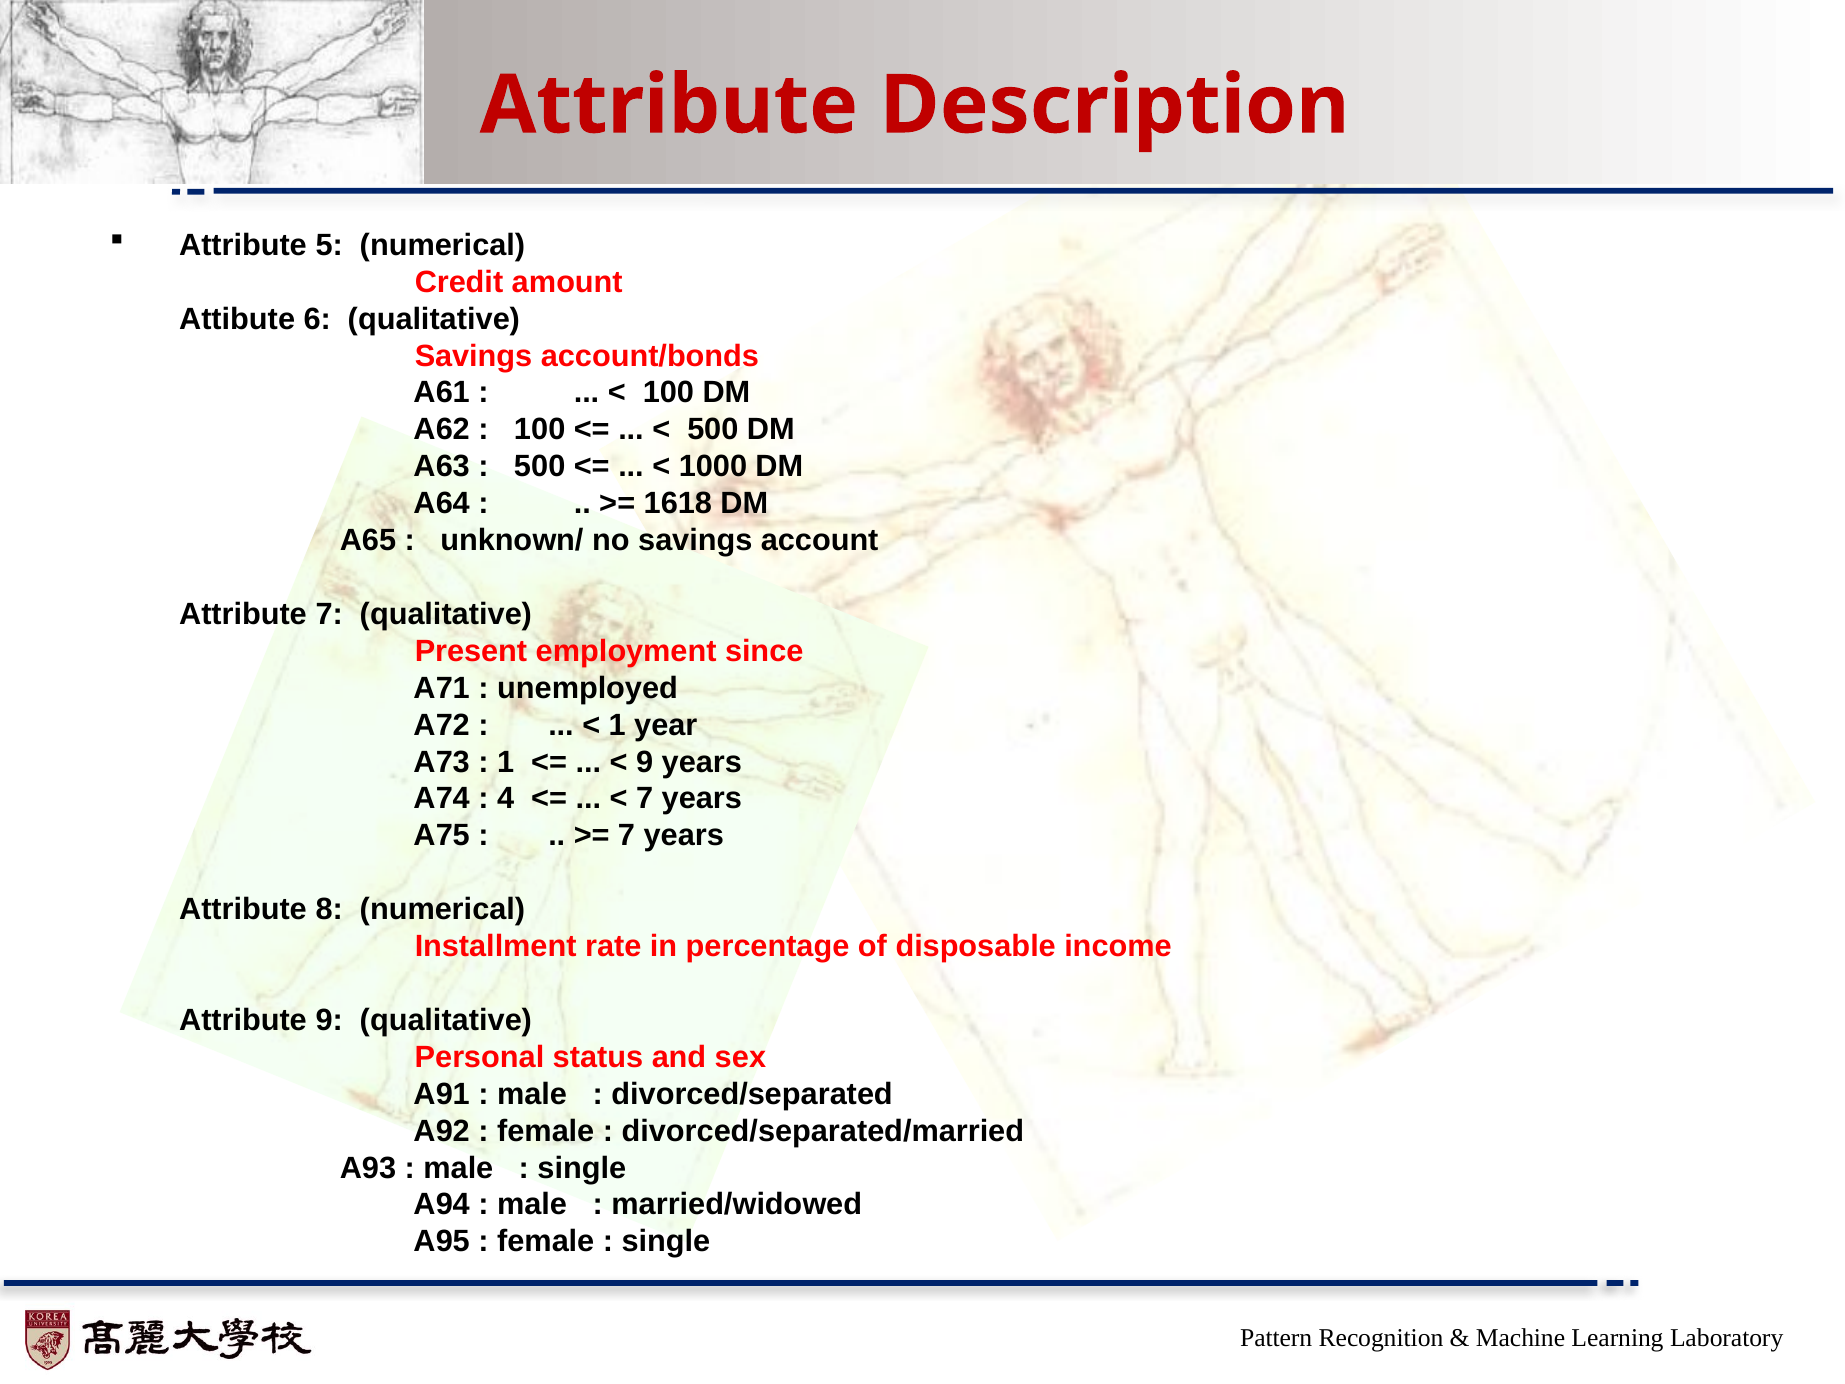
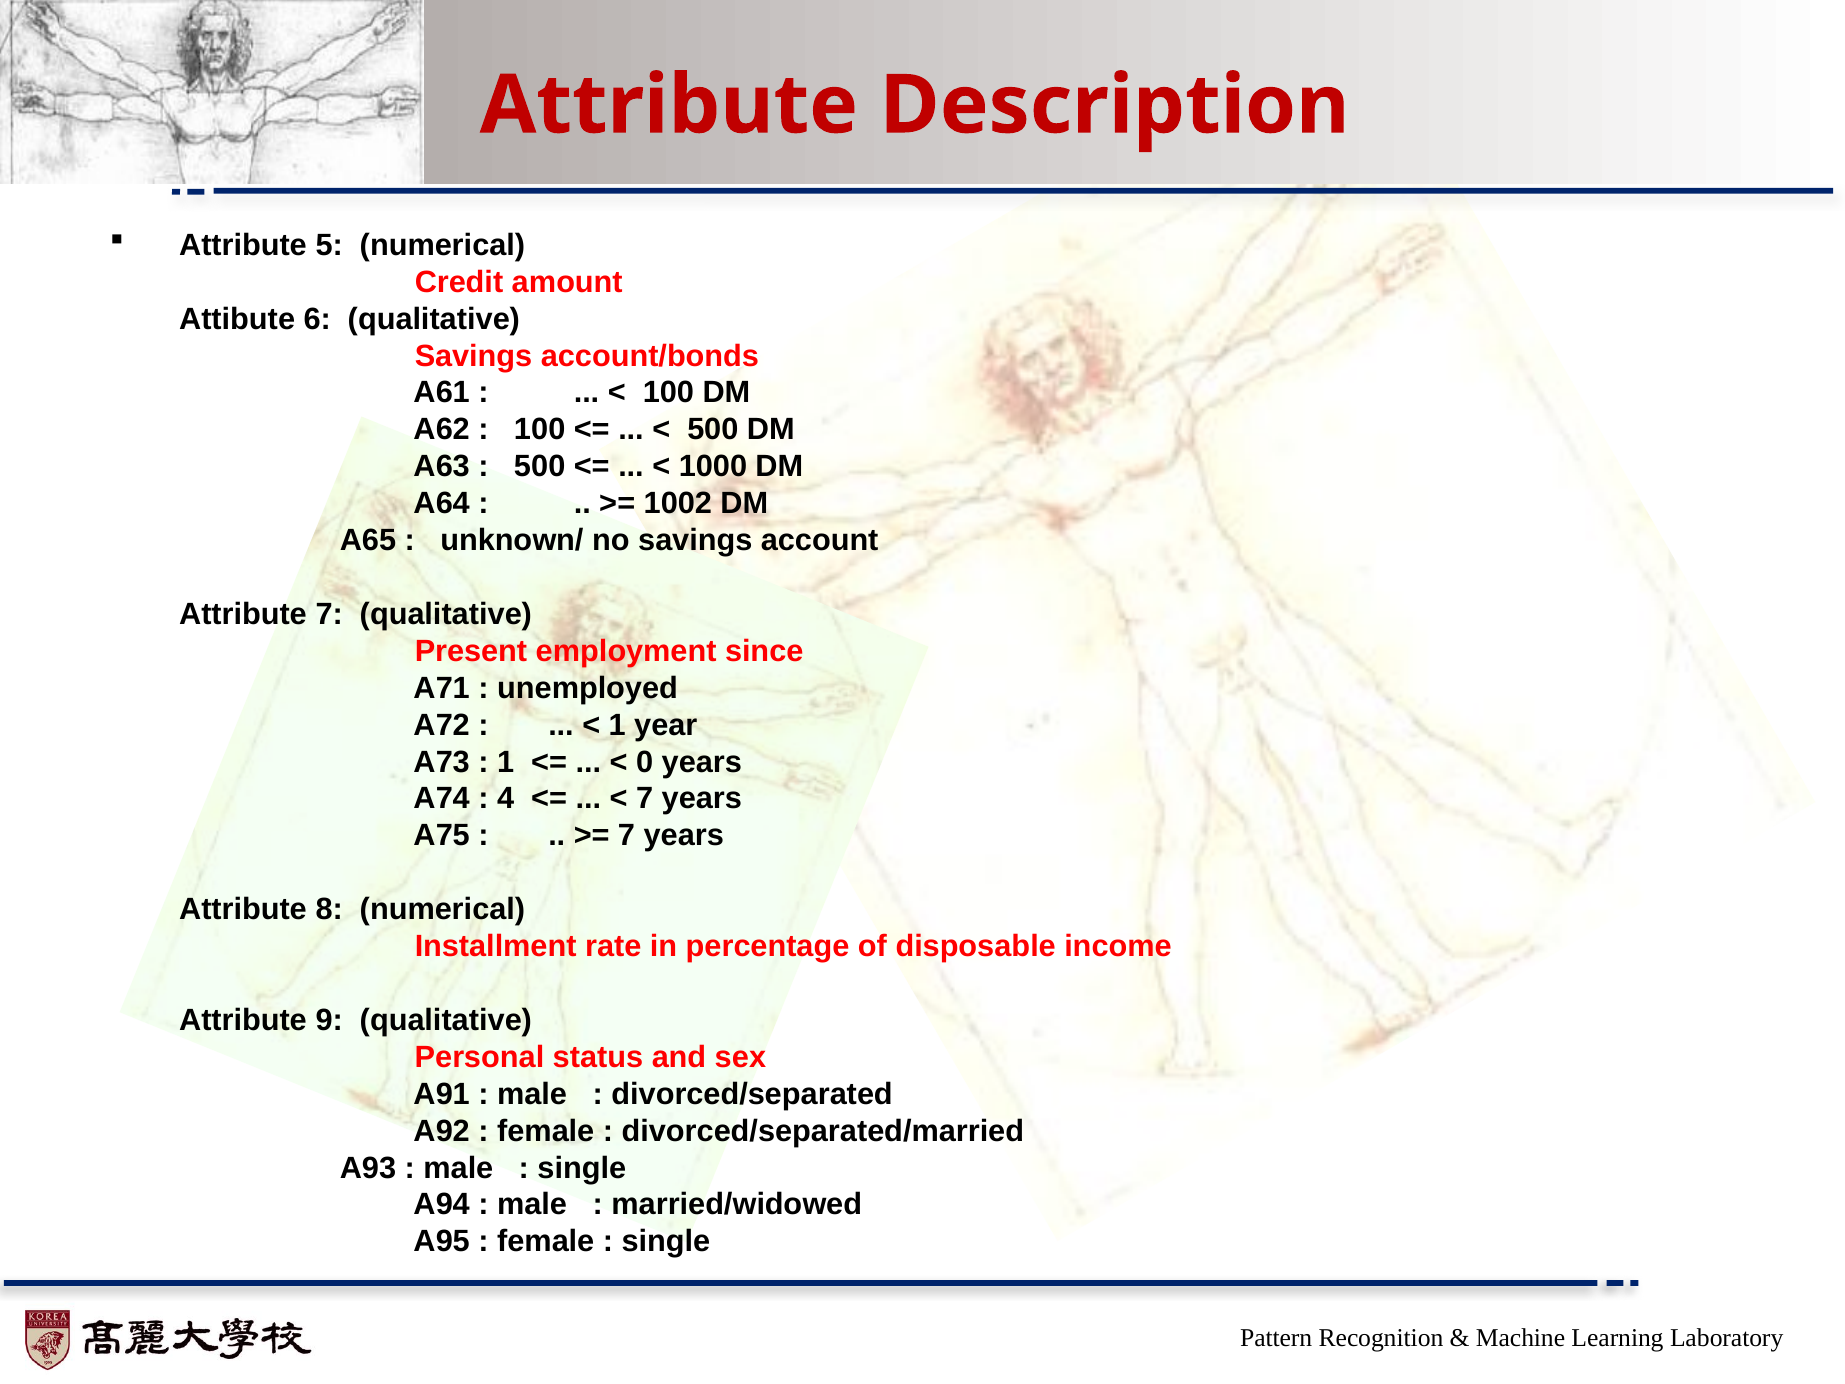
1618: 1618 -> 1002 (678, 503)
9: 9 -> 0 (645, 762)
